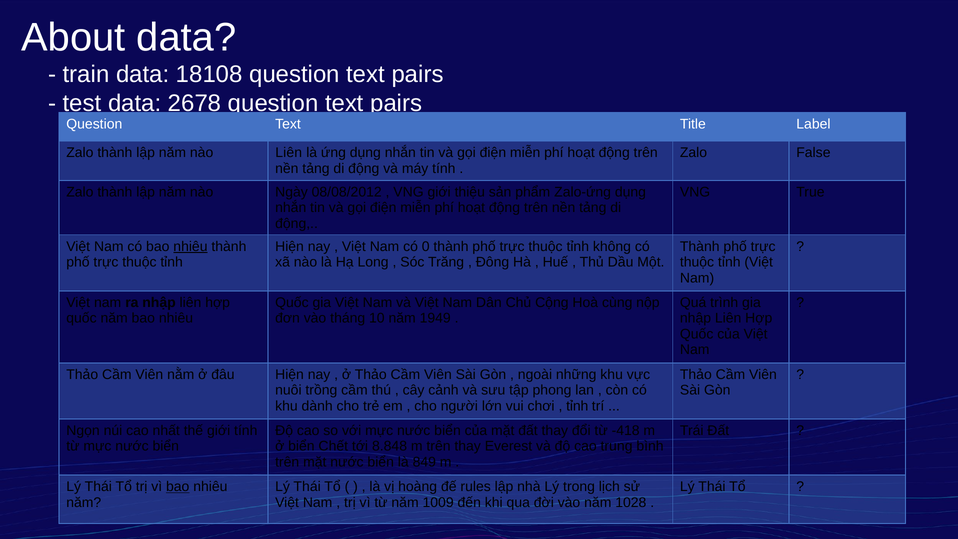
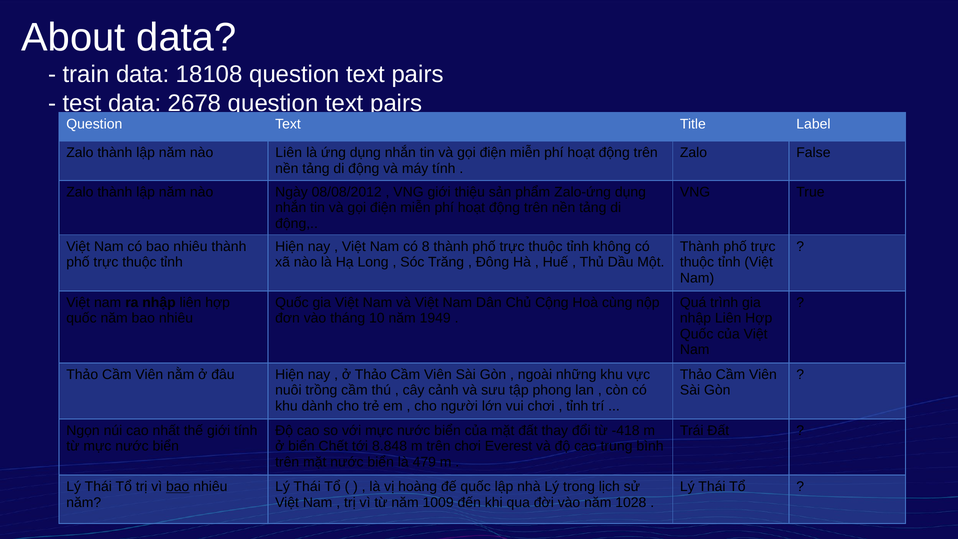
nhiêu underline: present -> none (190, 246)
0: 0 -> 8 (426, 246)
trên thay: thay -> chơi (468, 446)
849: 849 -> 479 (424, 462)
đế rules: rules -> quốc (476, 487)
